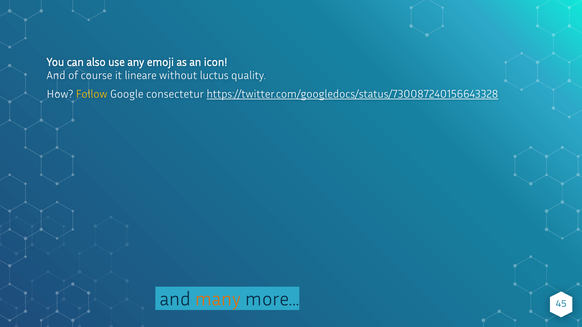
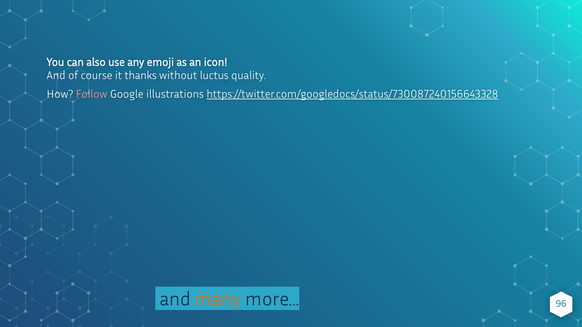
lineare: lineare -> thanks (141, 76)
Follow colour: yellow -> pink (92, 94)
consectetur: consectetur -> illustrations (175, 94)
45: 45 -> 96 (561, 304)
